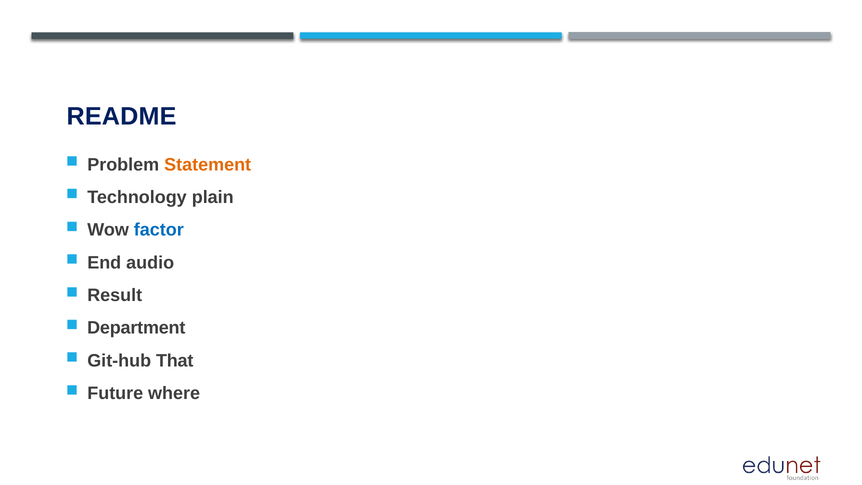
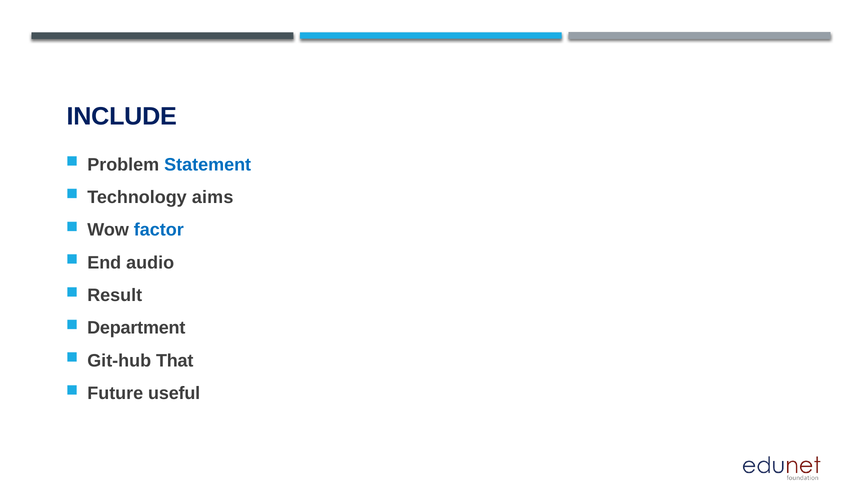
README: README -> INCLUDE (122, 117)
Statement colour: orange -> blue (208, 165)
plain: plain -> aims (213, 197)
where: where -> useful (174, 393)
